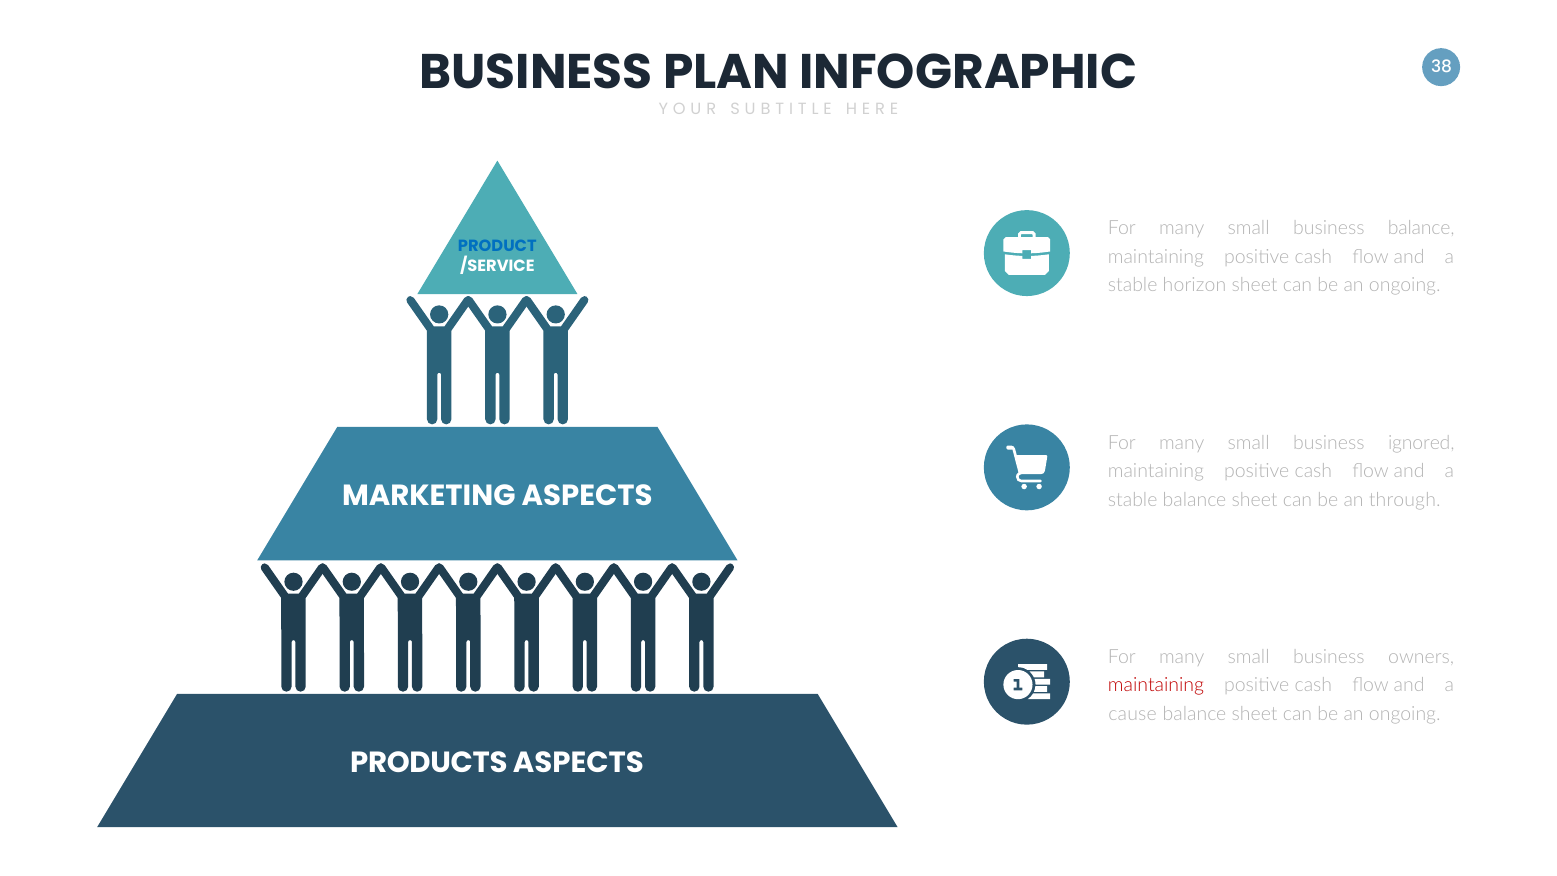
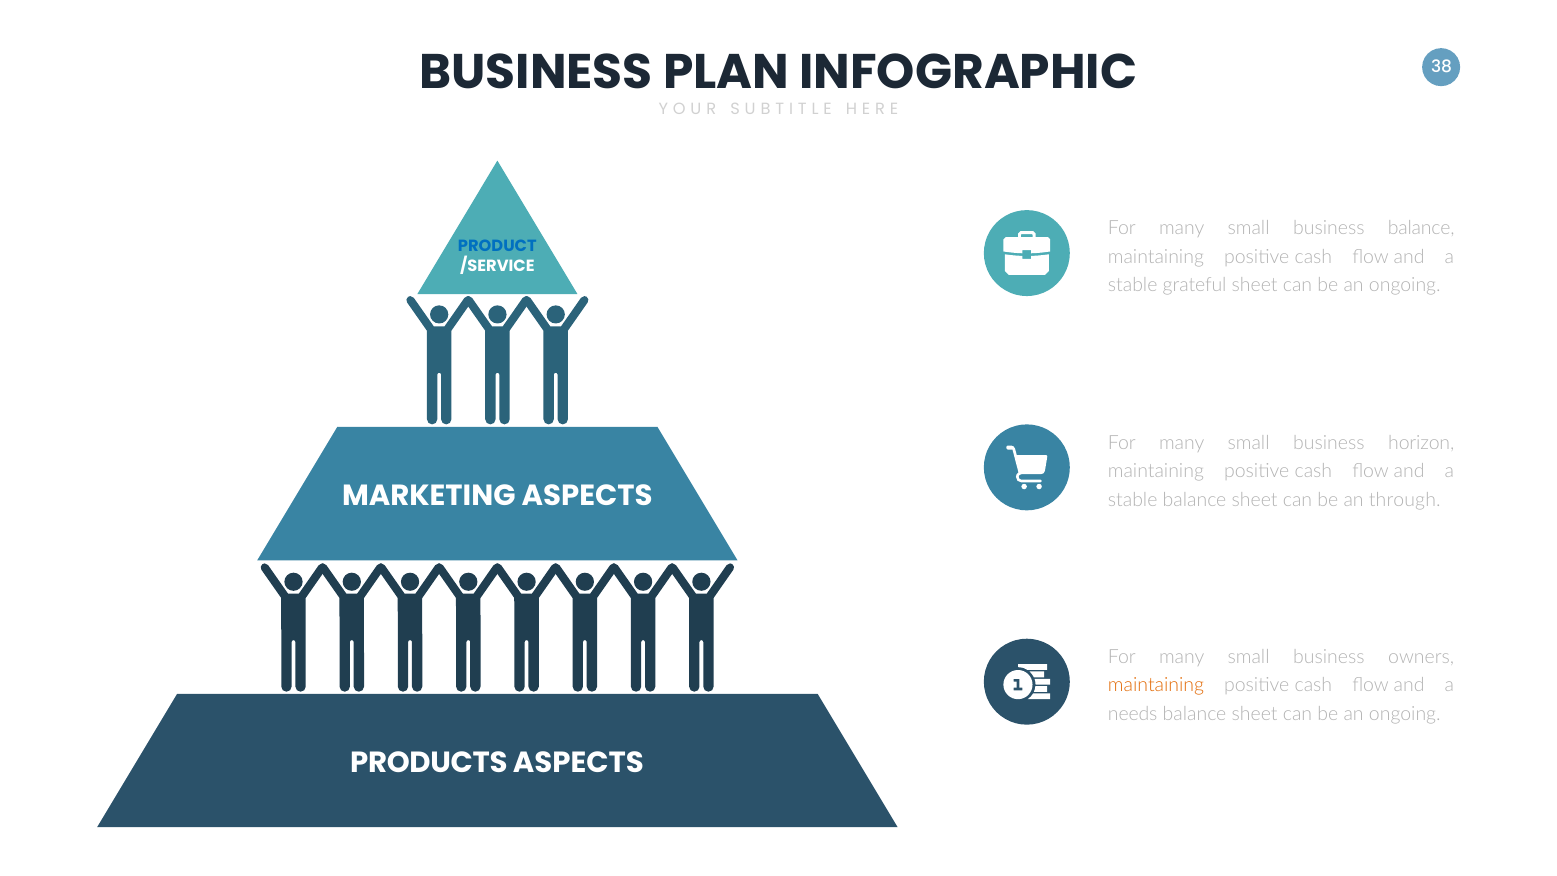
horizon: horizon -> grateful (1195, 285)
ignored: ignored -> horizon (1421, 443)
maintaining colour: red -> orange (1156, 686)
cause: cause -> needs (1133, 714)
